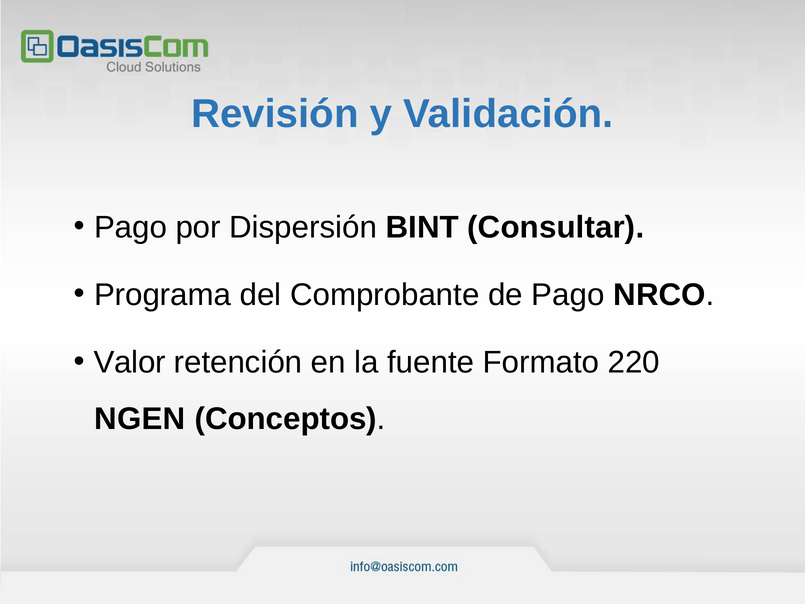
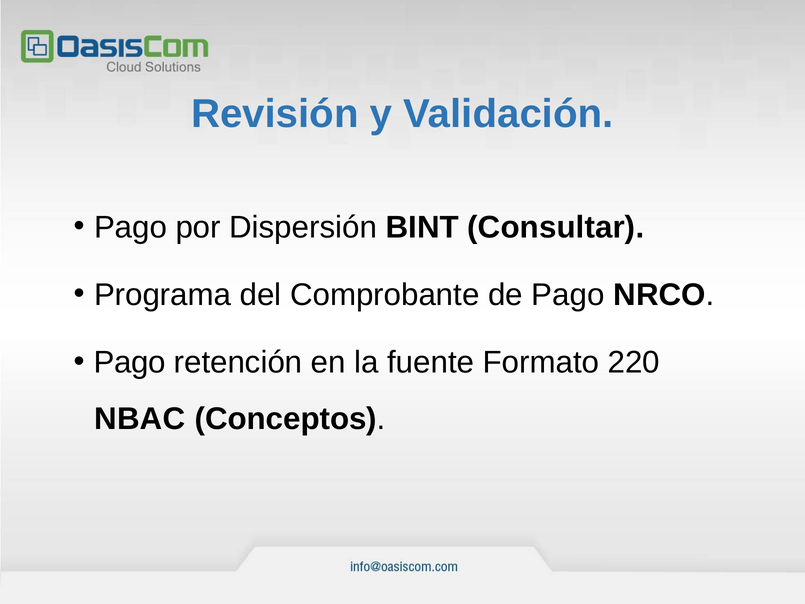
Valor: Valor -> Pago (130, 362)
NGEN: NGEN -> NBAC (140, 419)
